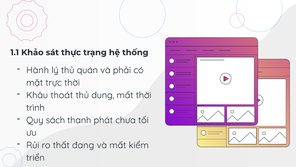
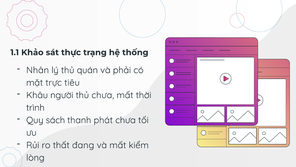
Hành: Hành -> Nhân (38, 70)
trực thời: thời -> tiêu (72, 82)
thoát: thoát -> người (62, 95)
thủ dung: dung -> chưa (103, 95)
triển: triển -> lòng (35, 157)
